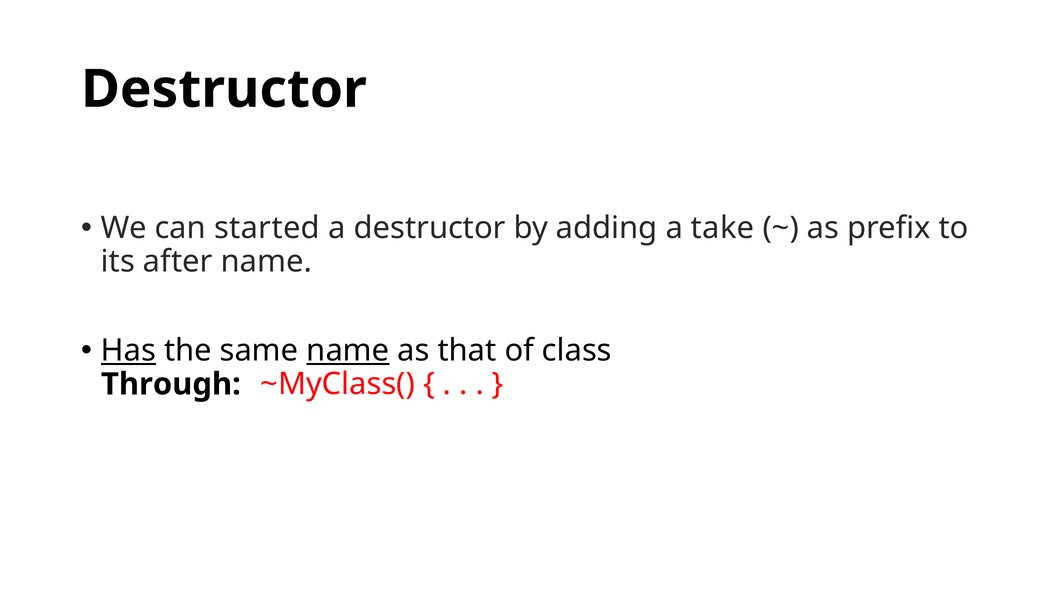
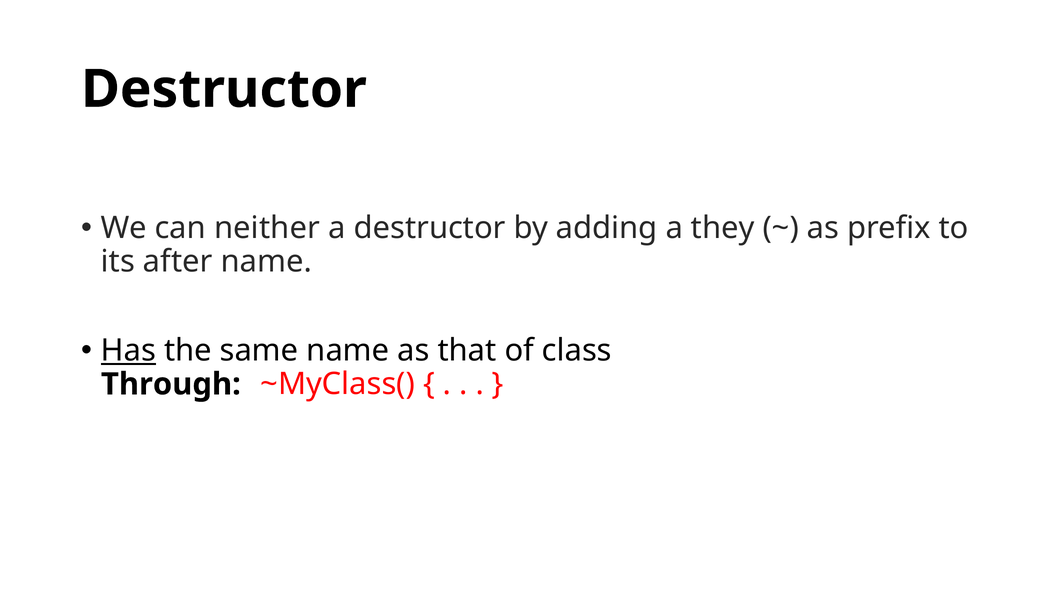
started: started -> neither (267, 228)
take: take -> they (723, 228)
name underline: present -> none (348, 351)
